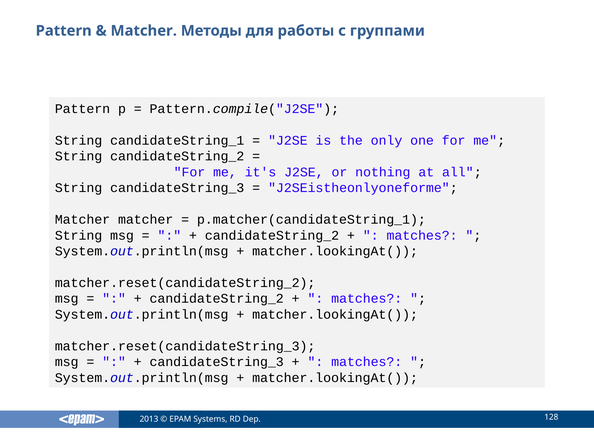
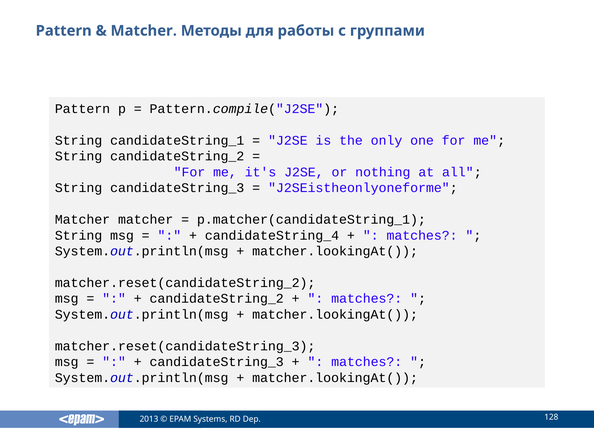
candidateString_2: candidateString_2 -> candidateString_4 (272, 236)
